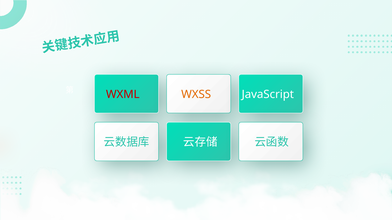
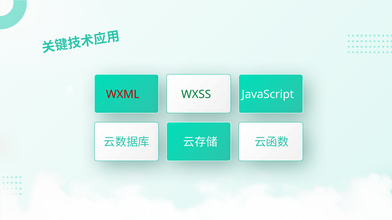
WXSS colour: orange -> green (196, 95)
